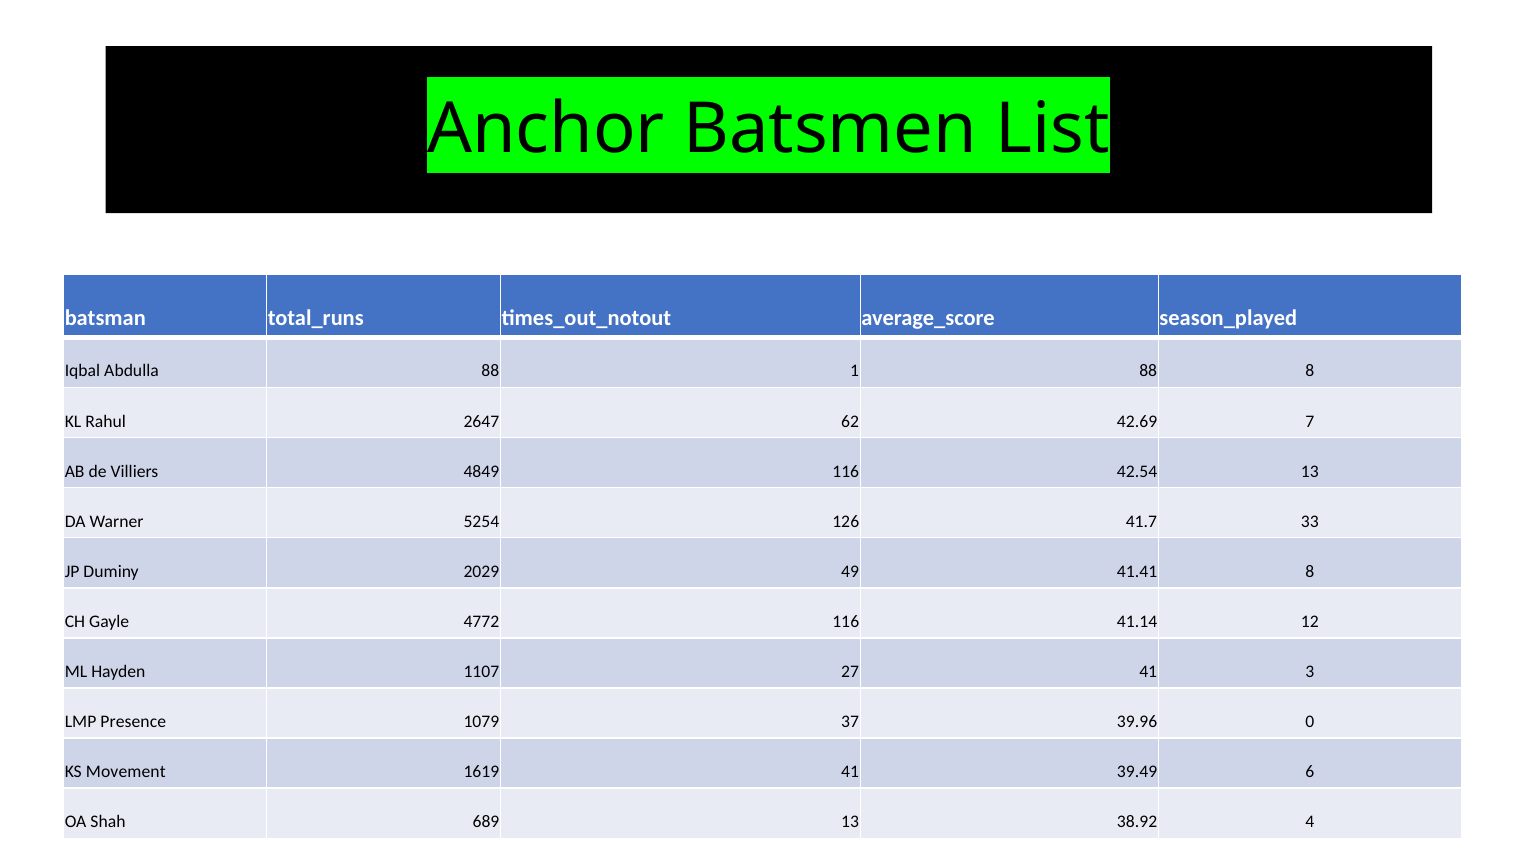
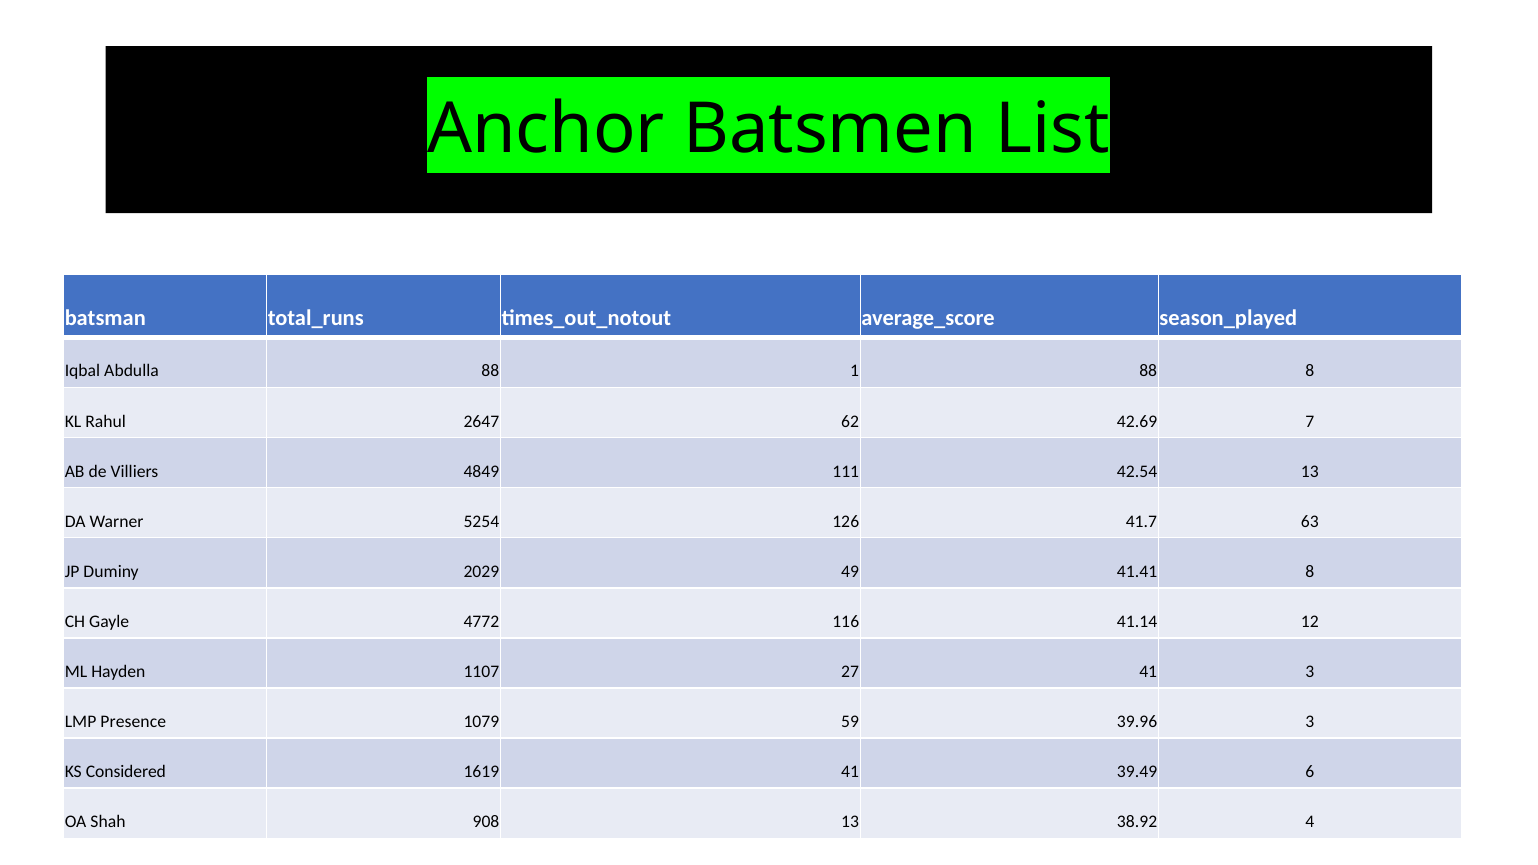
4849 116: 116 -> 111 (846, 471)
33: 33 -> 63 (1310, 521)
37: 37 -> 59 (850, 722)
39.96 0: 0 -> 3 (1310, 722)
Movement: Movement -> Considered (126, 772)
689: 689 -> 908 (486, 822)
